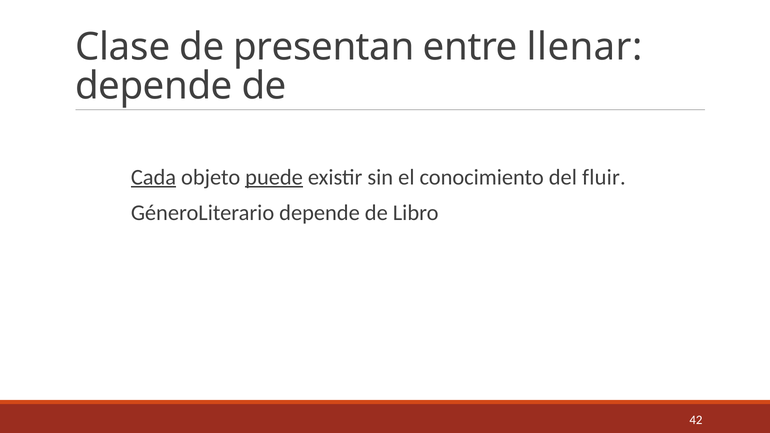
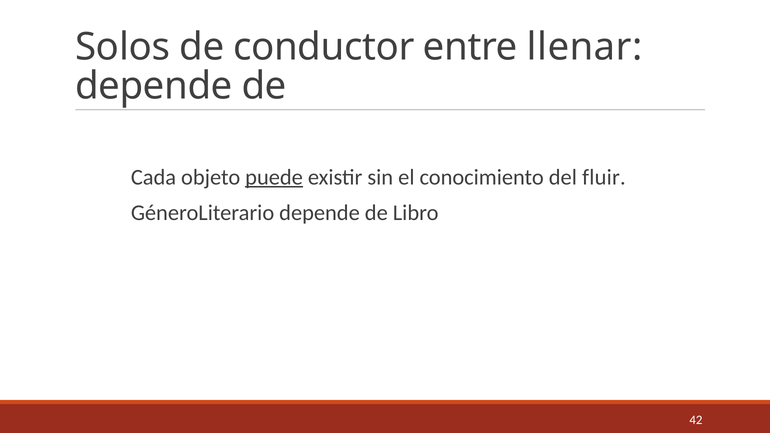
Clase: Clase -> Solos (123, 47)
presentan: presentan -> conductor (324, 47)
Cada underline: present -> none (154, 177)
